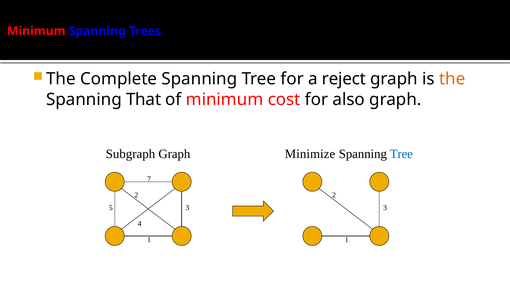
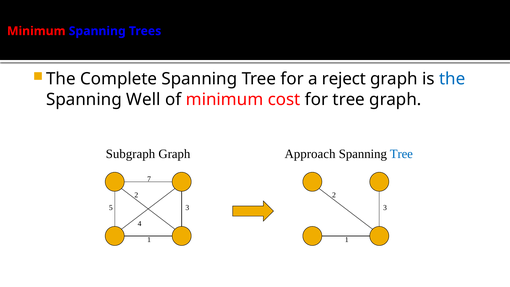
the colour: orange -> blue (452, 79)
That: That -> Well (143, 99)
for also: also -> tree (349, 99)
Minimize: Minimize -> Approach (310, 154)
